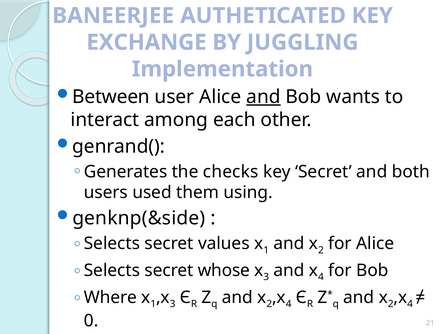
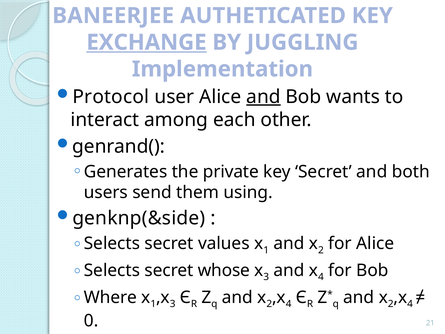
EXCHANGE underline: none -> present (146, 42)
Between: Between -> Protocol (111, 97)
checks: checks -> private (231, 172)
used: used -> send (152, 192)
